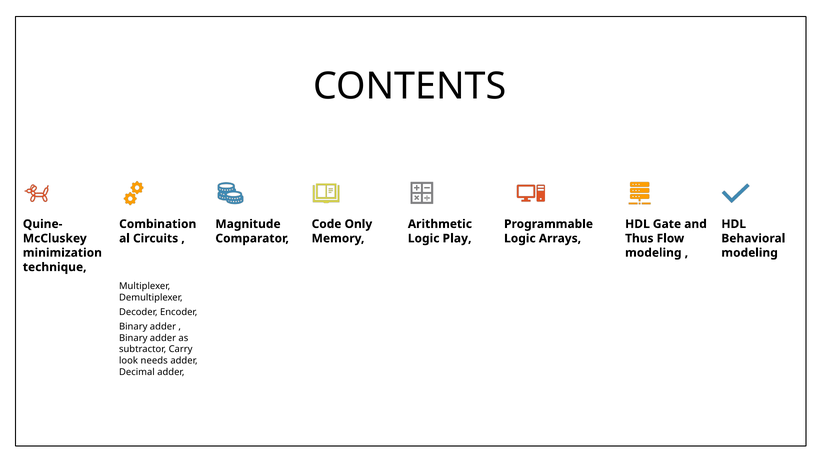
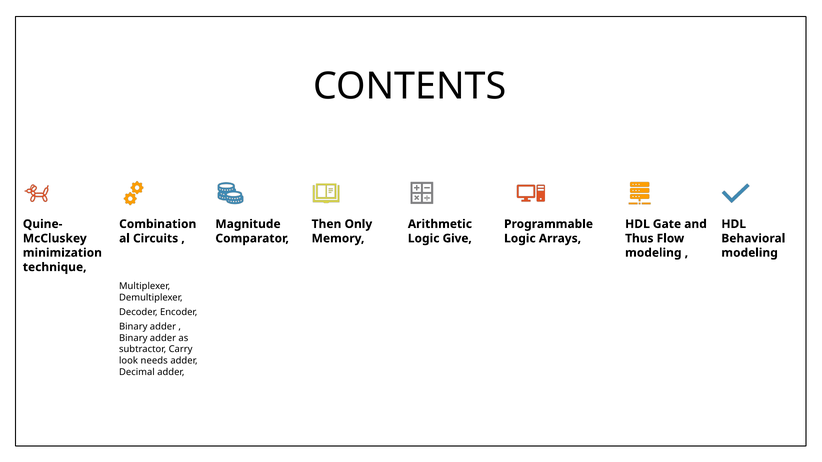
Code: Code -> Then (326, 224)
Play: Play -> Give (457, 239)
